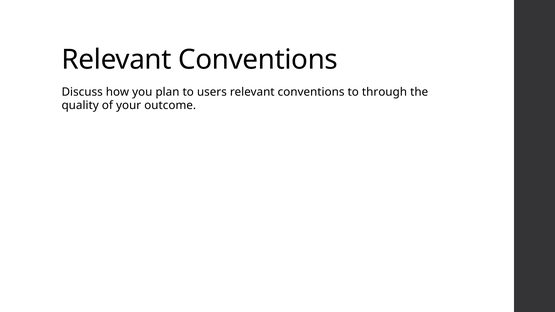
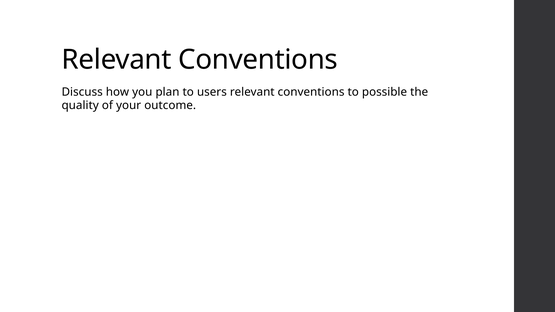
through: through -> possible (385, 92)
